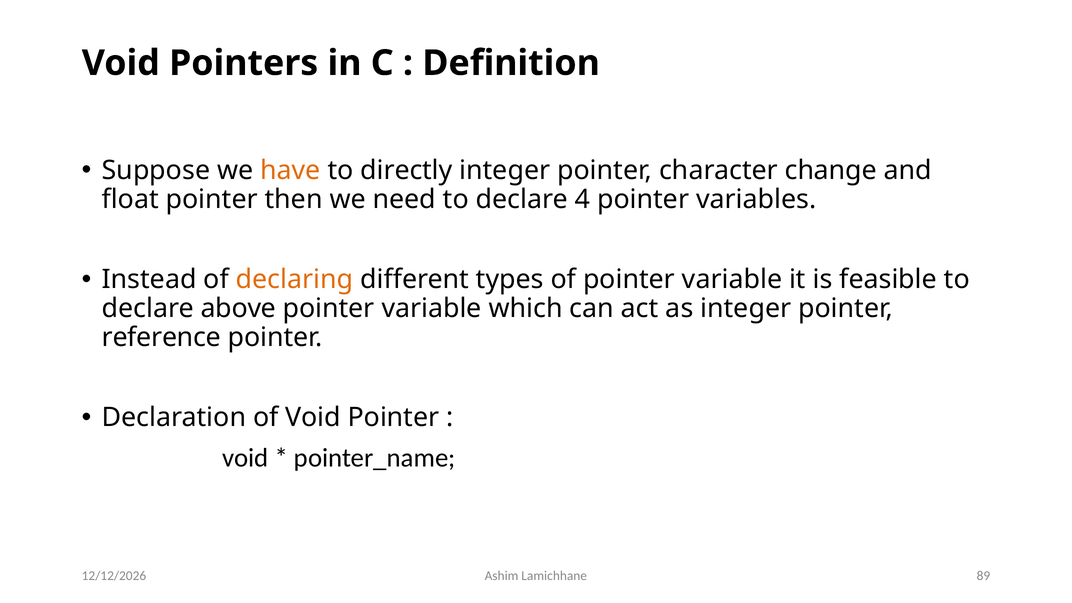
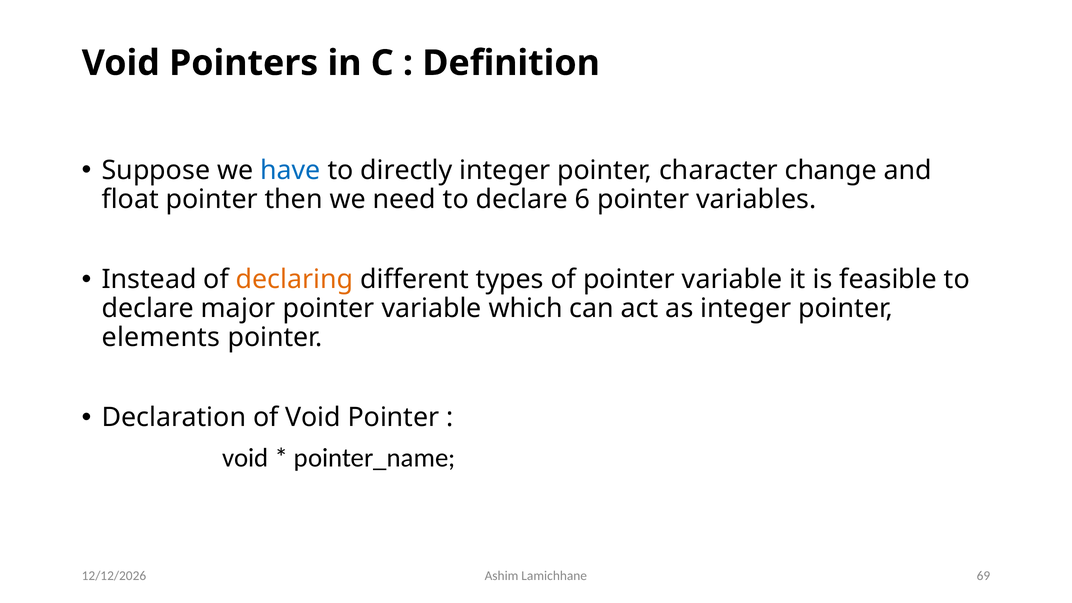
have colour: orange -> blue (290, 170)
4: 4 -> 6 (582, 199)
above: above -> major (238, 309)
reference: reference -> elements (161, 337)
89: 89 -> 69 (983, 576)
